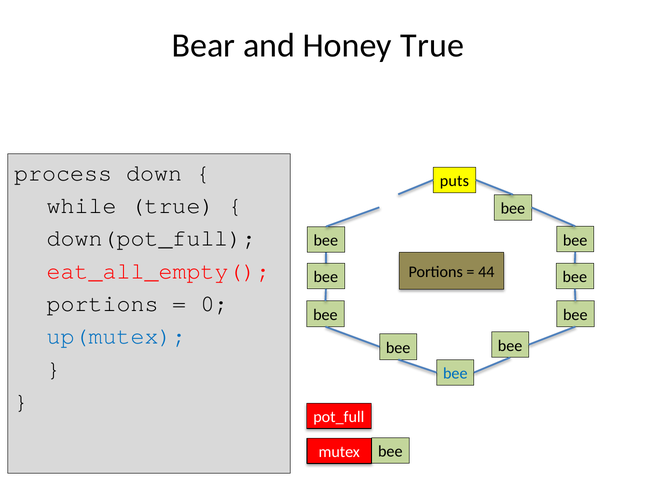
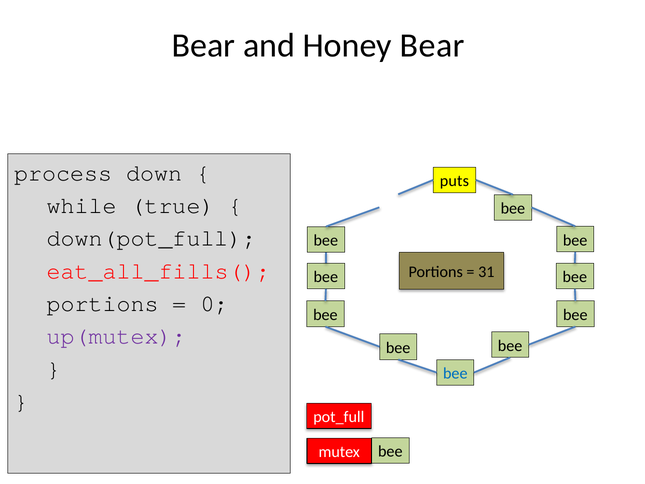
Honey True: True -> Bear (432, 45)
eat_all_empty(: eat_all_empty( -> eat_all_fills( (159, 271)
44: 44 -> 31 (486, 272)
up(mutex colour: blue -> purple (117, 336)
